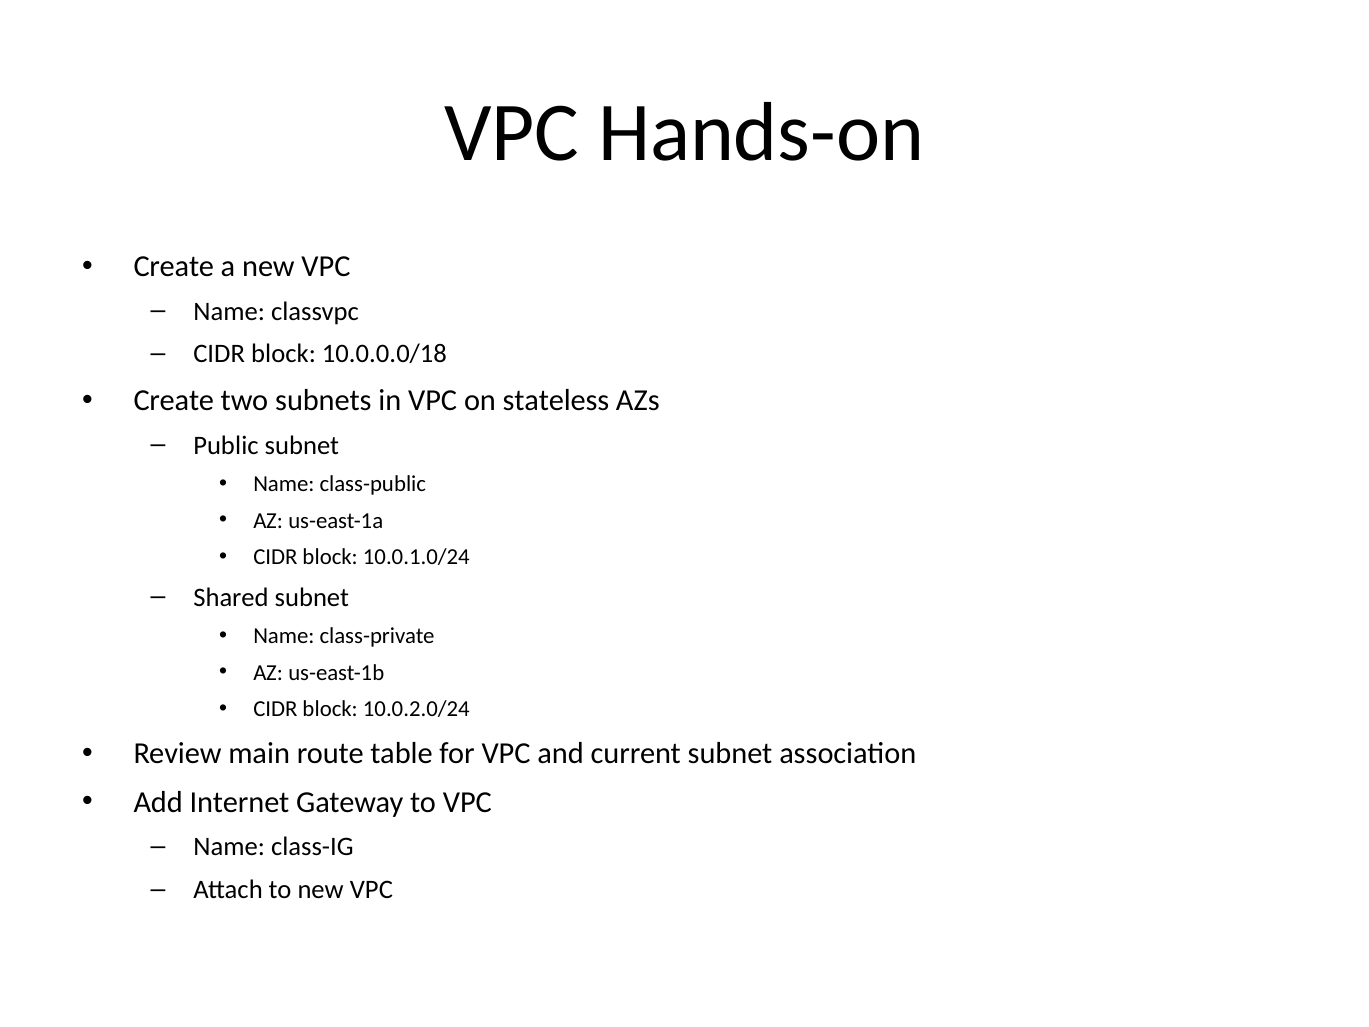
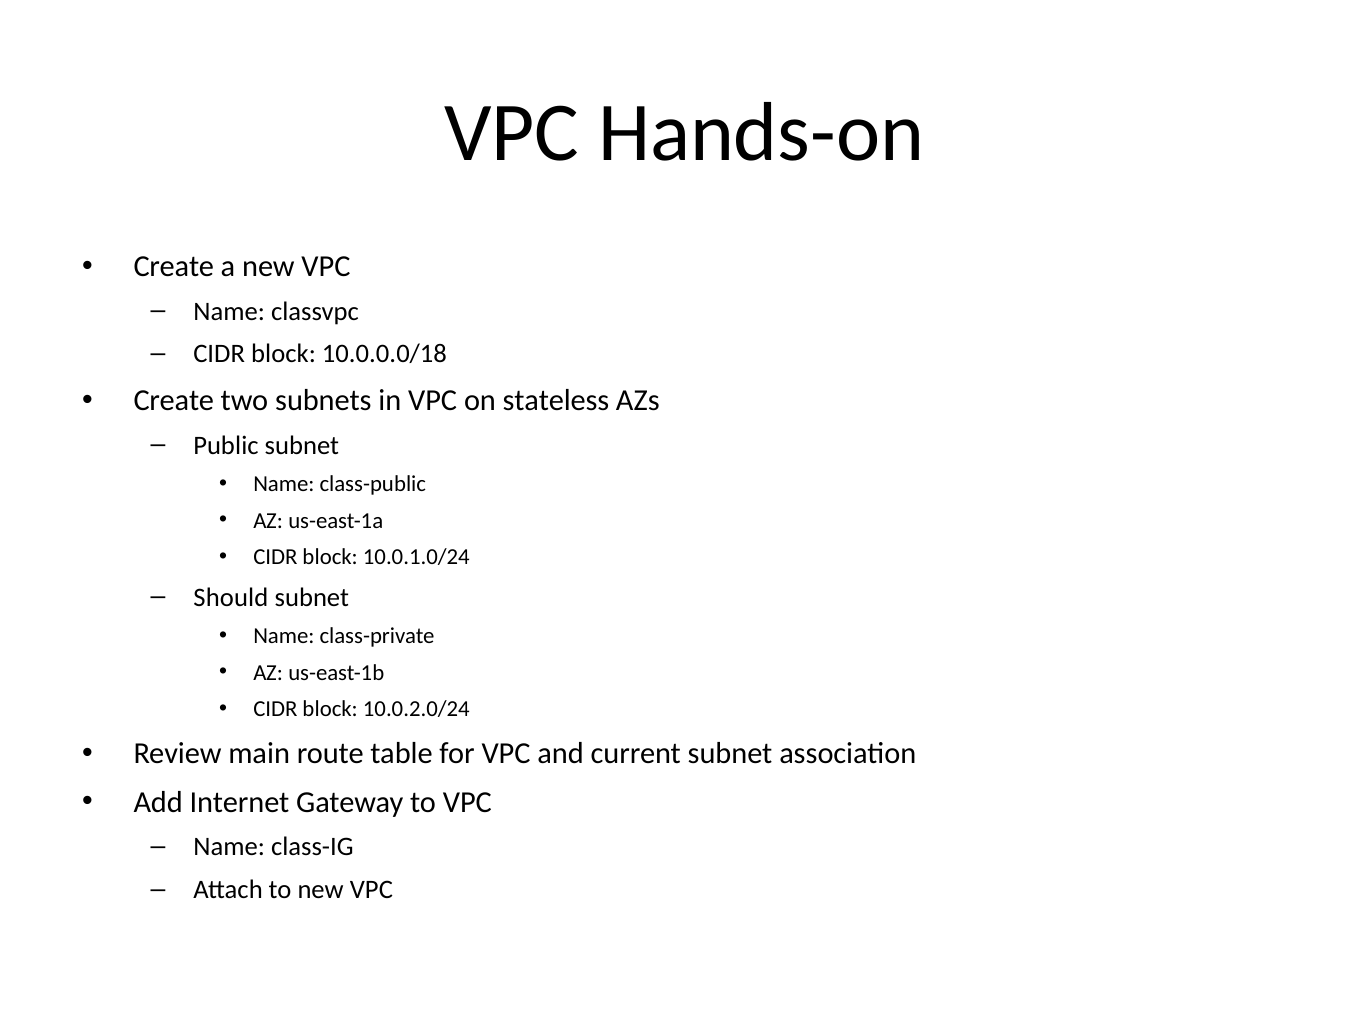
Shared: Shared -> Should (231, 597)
